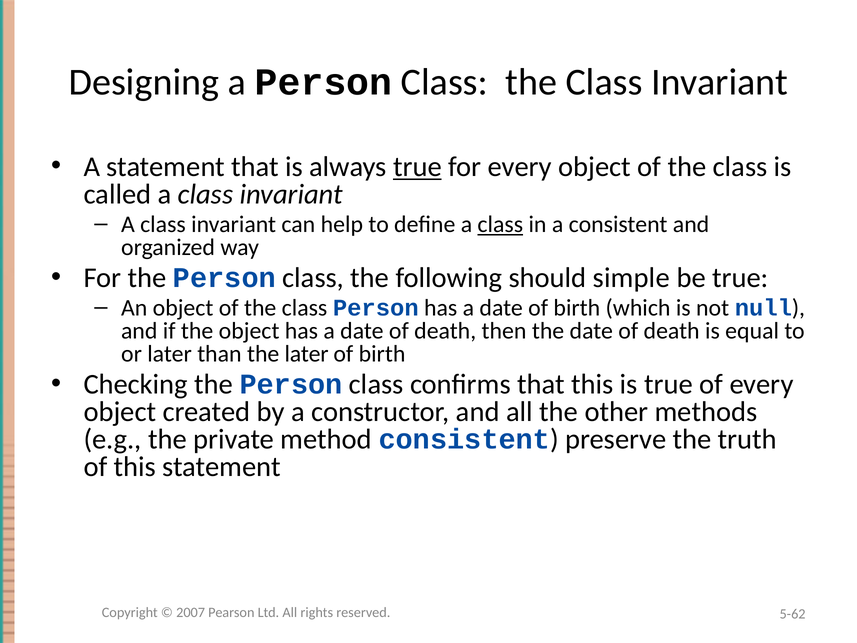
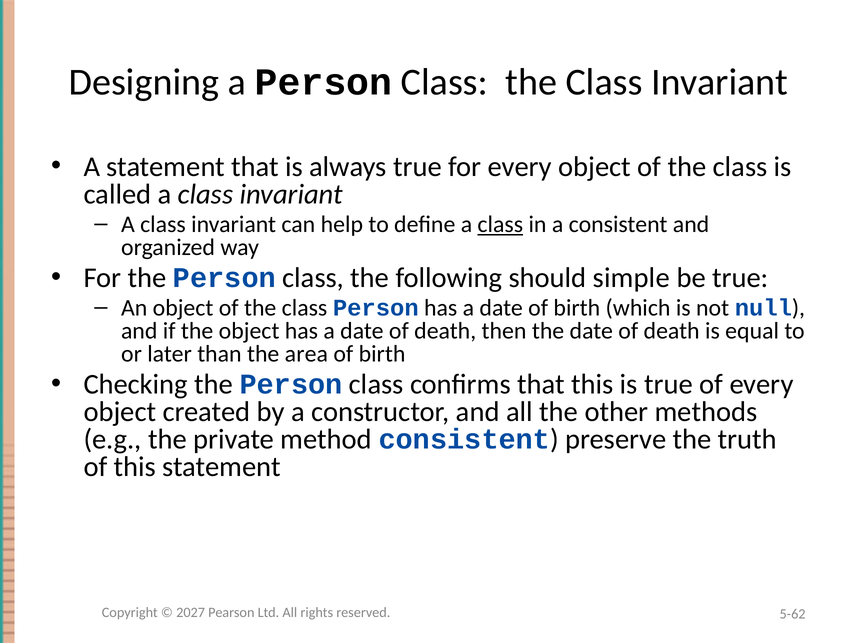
true underline: present -> none (417, 167)
the later: later -> area (306, 354)
2007: 2007 -> 2027 (191, 612)
